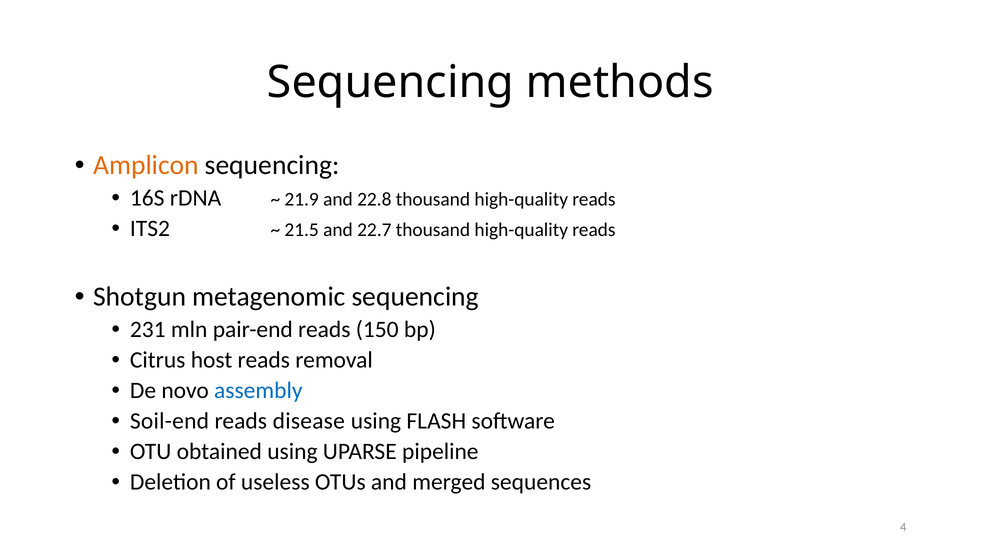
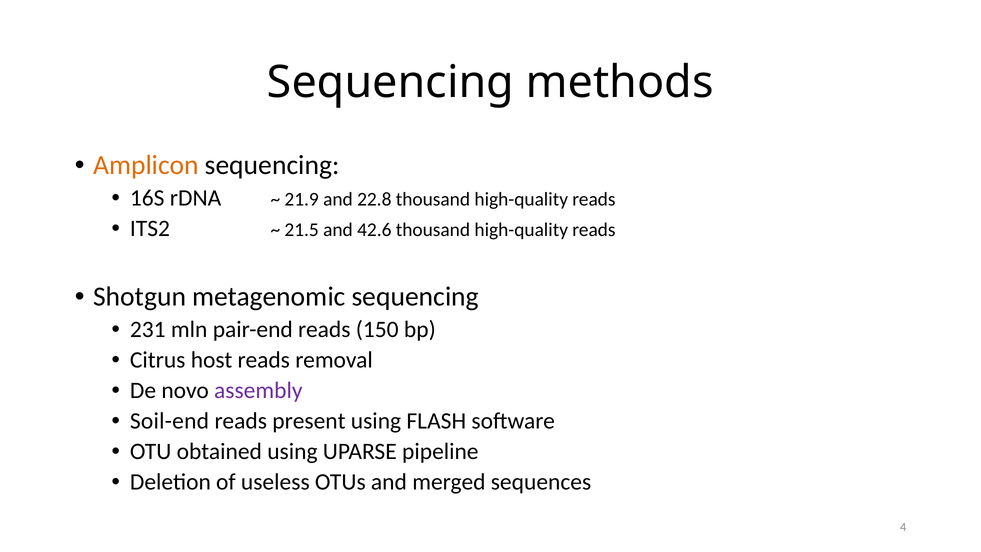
22.7: 22.7 -> 42.6 (374, 230)
assembly colour: blue -> purple (258, 390)
disease: disease -> present (309, 421)
